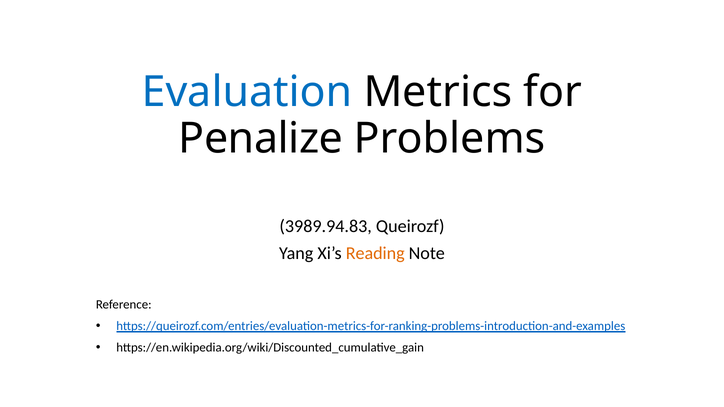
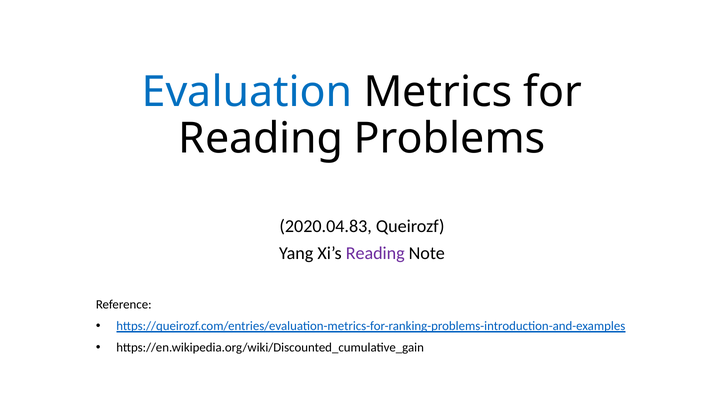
Penalize: Penalize -> Reading (261, 139)
3989.94.83: 3989.94.83 -> 2020.04.83 (326, 226)
Reading colour: orange -> purple (375, 253)
